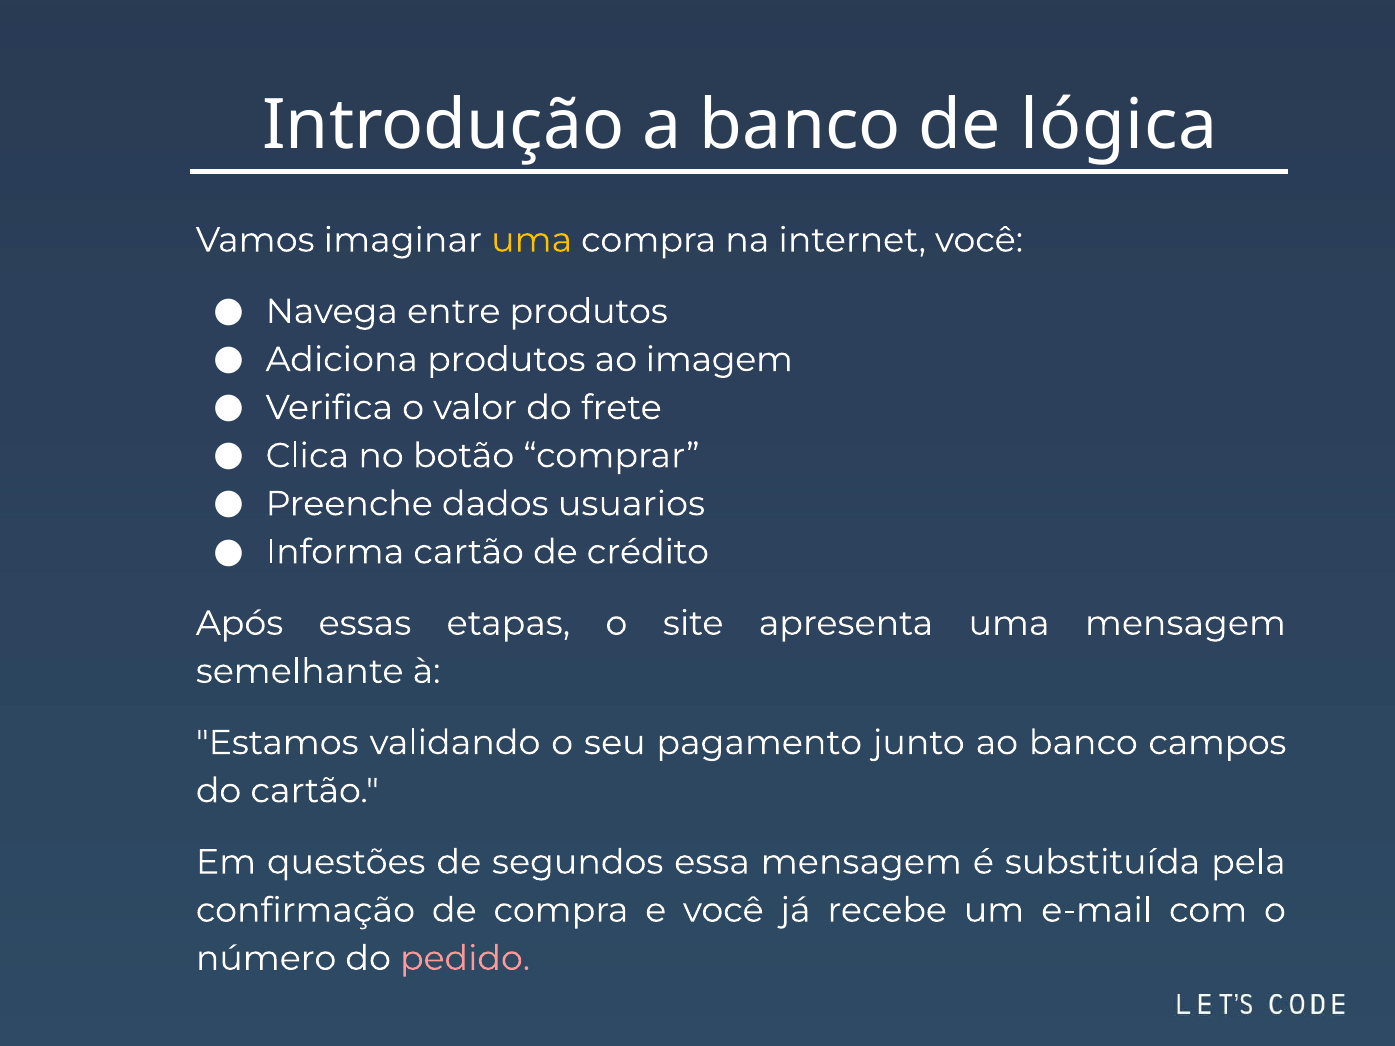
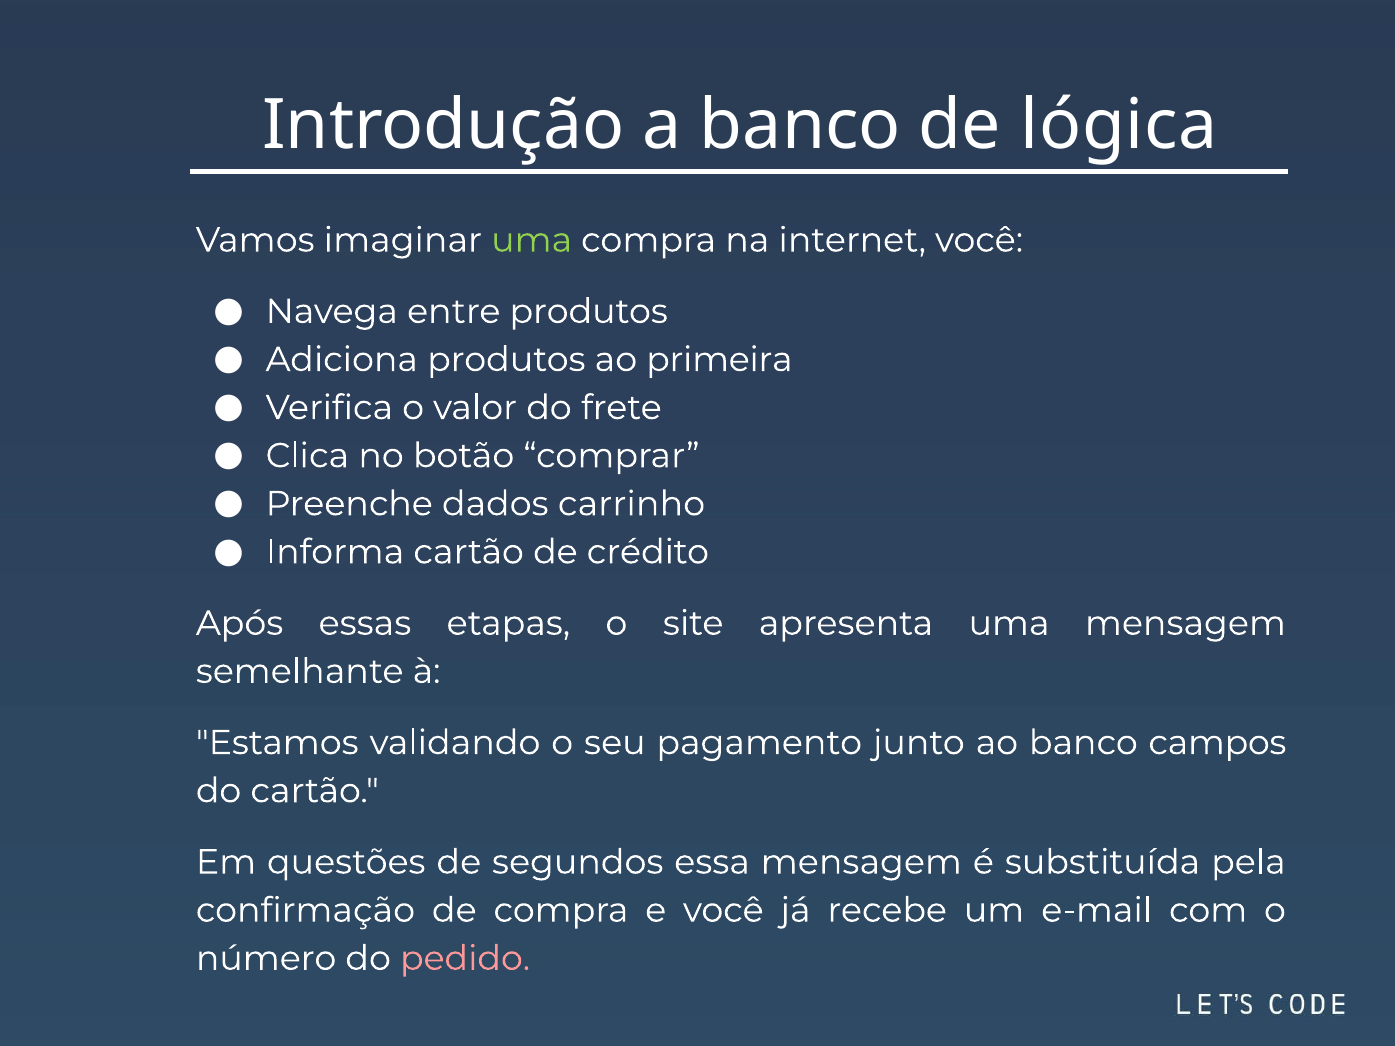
uma colour: yellow -> light green (532, 240)
imagem: imagem -> primeira (719, 360)
usuarios: usuarios -> carrinho (631, 504)
